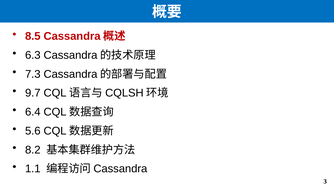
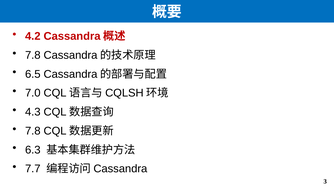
8.5: 8.5 -> 4.2 (33, 36)
6.3: 6.3 -> 7.8 (33, 55)
7.3: 7.3 -> 6.5 (33, 74)
9.7: 9.7 -> 7.0 (33, 93)
6.4: 6.4 -> 4.3 (33, 112)
5.6: 5.6 -> 7.8 (33, 131)
8.2: 8.2 -> 6.3 (33, 150)
1.1: 1.1 -> 7.7 (33, 169)
